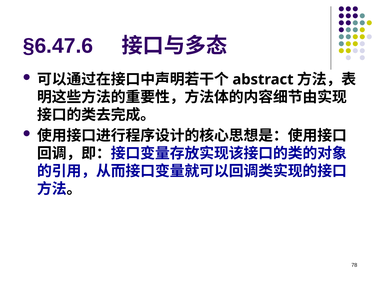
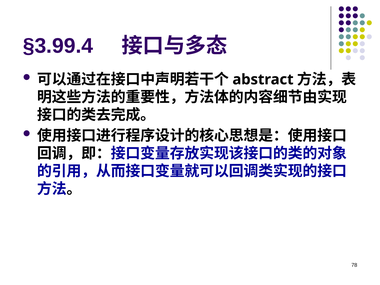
§6.47.6: §6.47.6 -> §3.99.4 (58, 46)
